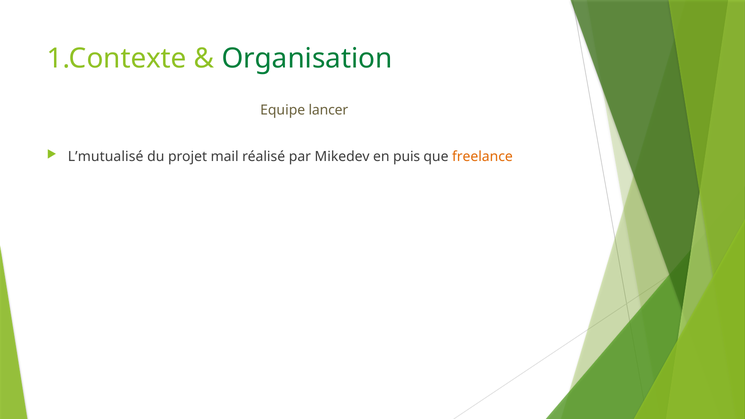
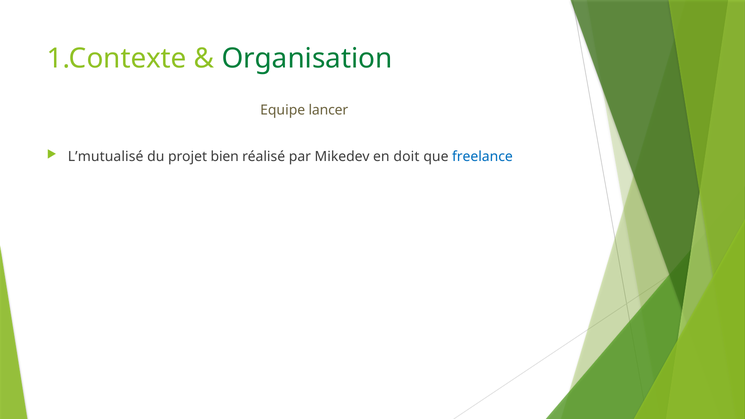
mail: mail -> bien (225, 157)
puis: puis -> doit (406, 157)
freelance colour: orange -> blue (482, 157)
